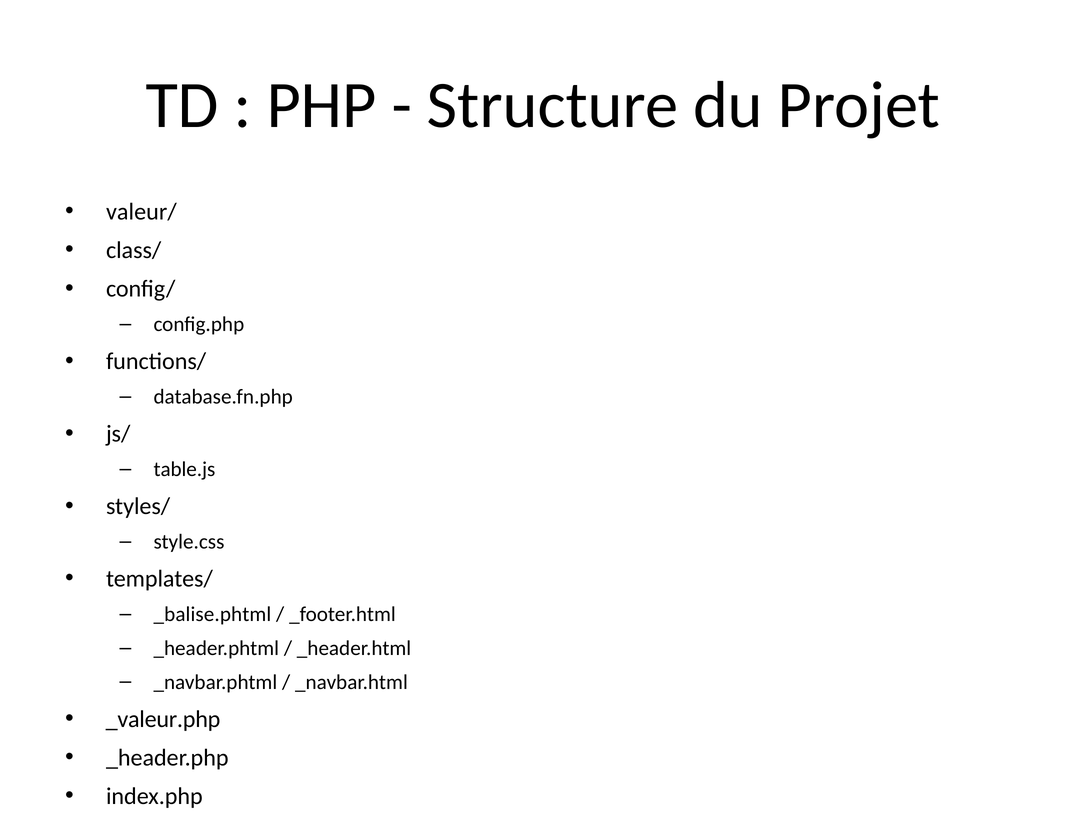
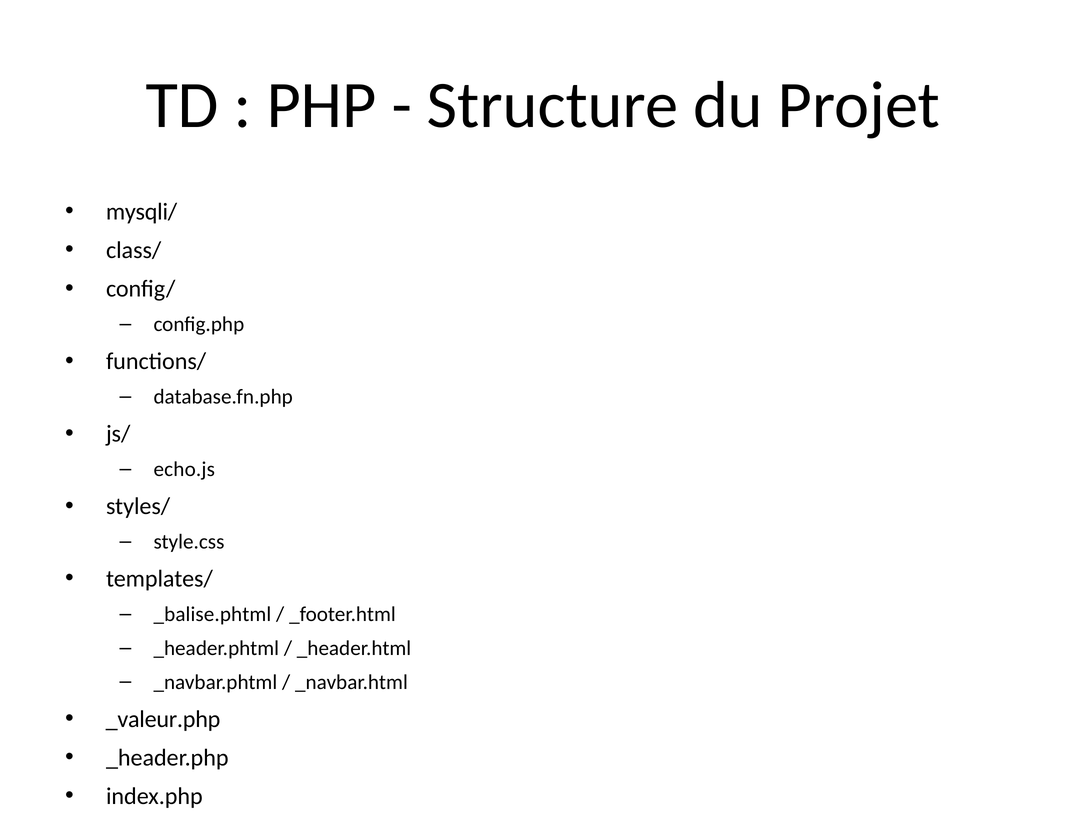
valeur/: valeur/ -> mysqli/ (142, 212)
table.js: table.js -> echo.js (184, 470)
